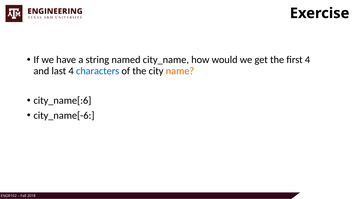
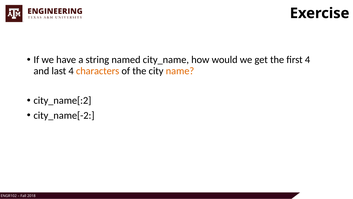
characters colour: blue -> orange (98, 71)
city_name[:6: city_name[:6 -> city_name[:2 (62, 100)
city_name[-6: city_name[-6 -> city_name[-2 (64, 115)
